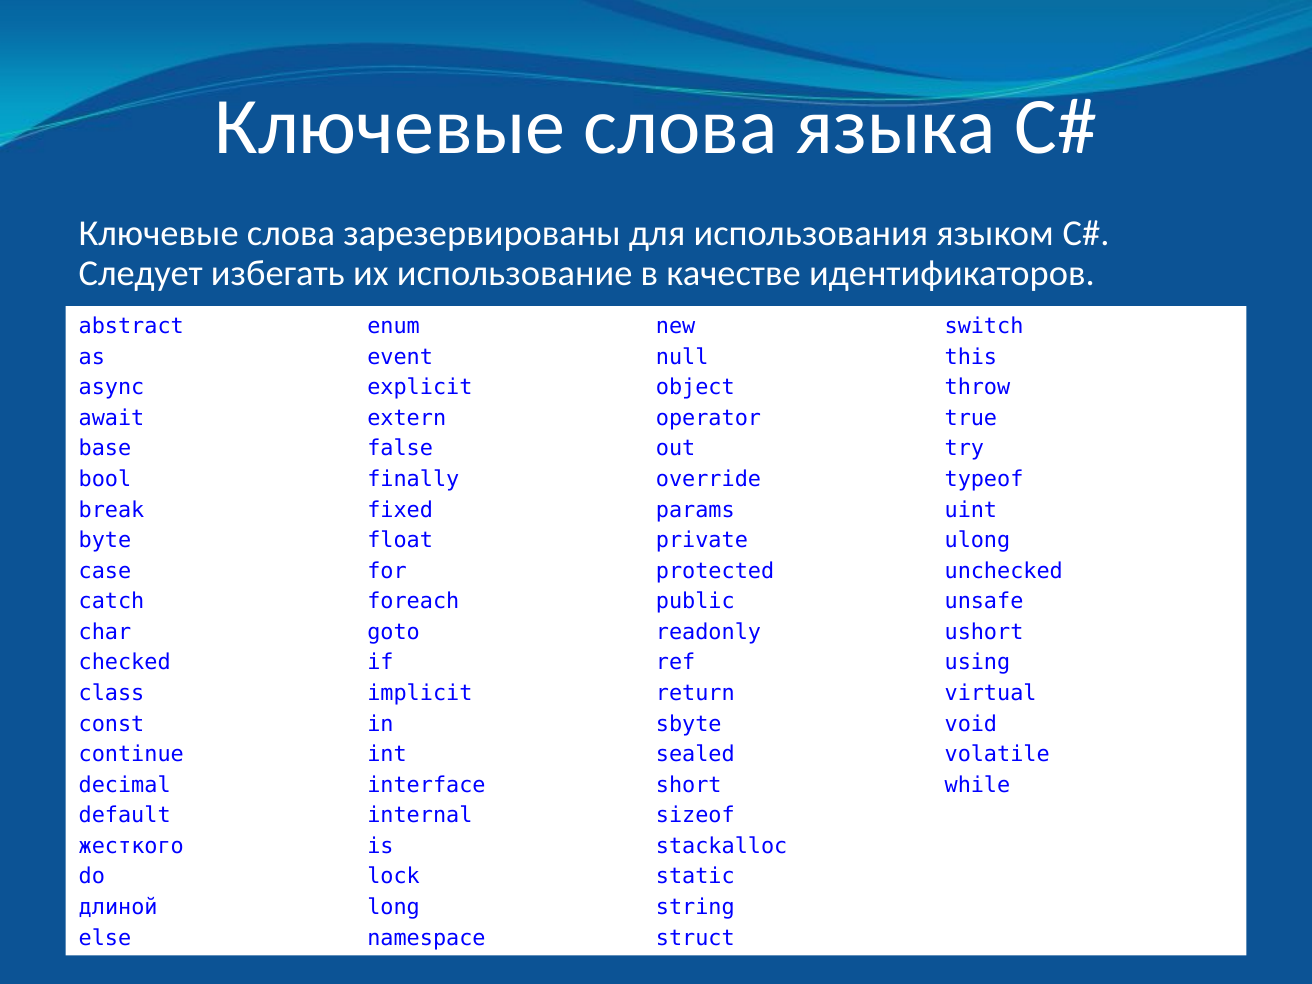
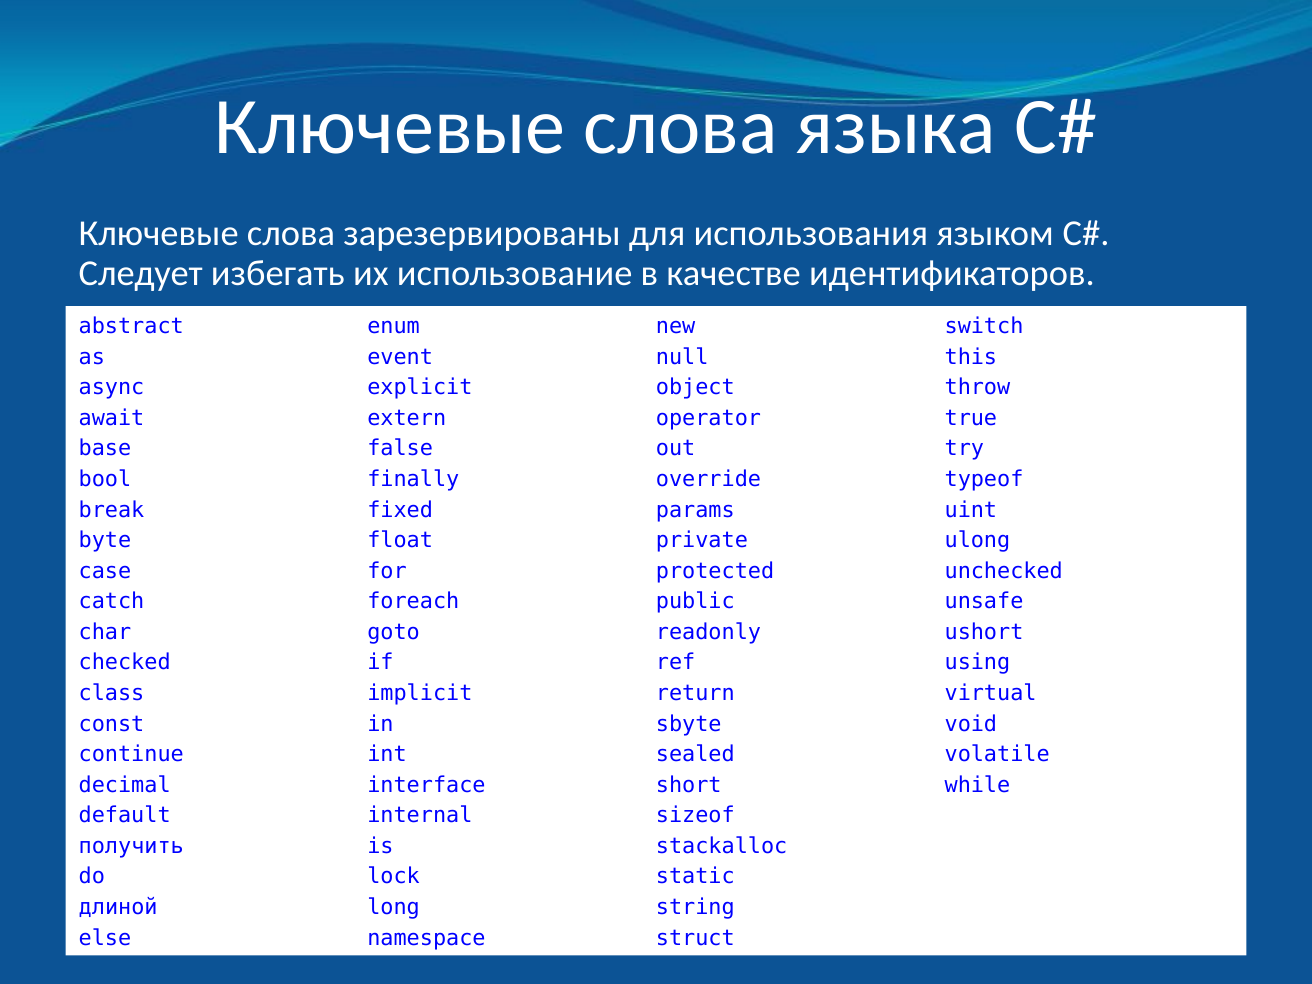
жесткого: жесткого -> получить (131, 846)
